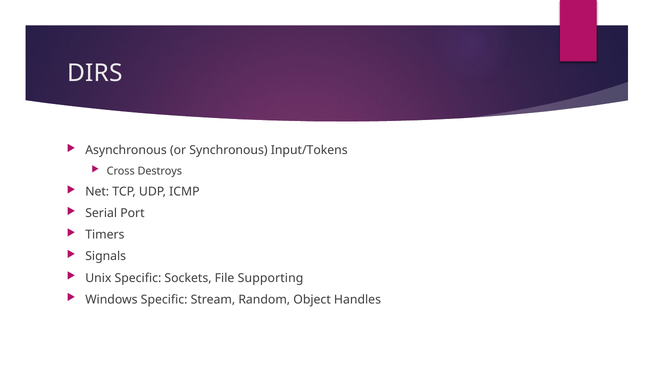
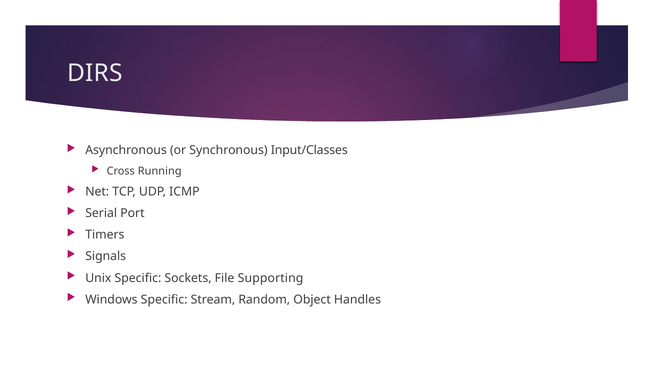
Input/Tokens: Input/Tokens -> Input/Classes (309, 150)
Destroys: Destroys -> Running (160, 171)
